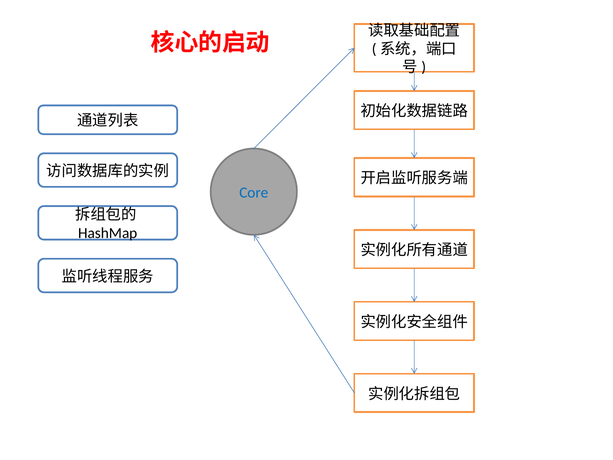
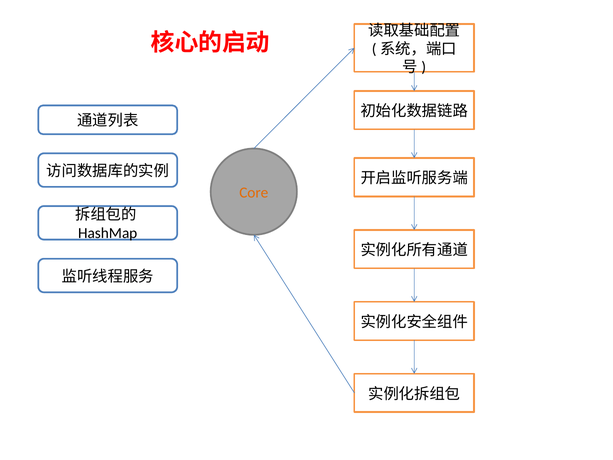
Core colour: blue -> orange (254, 193)
